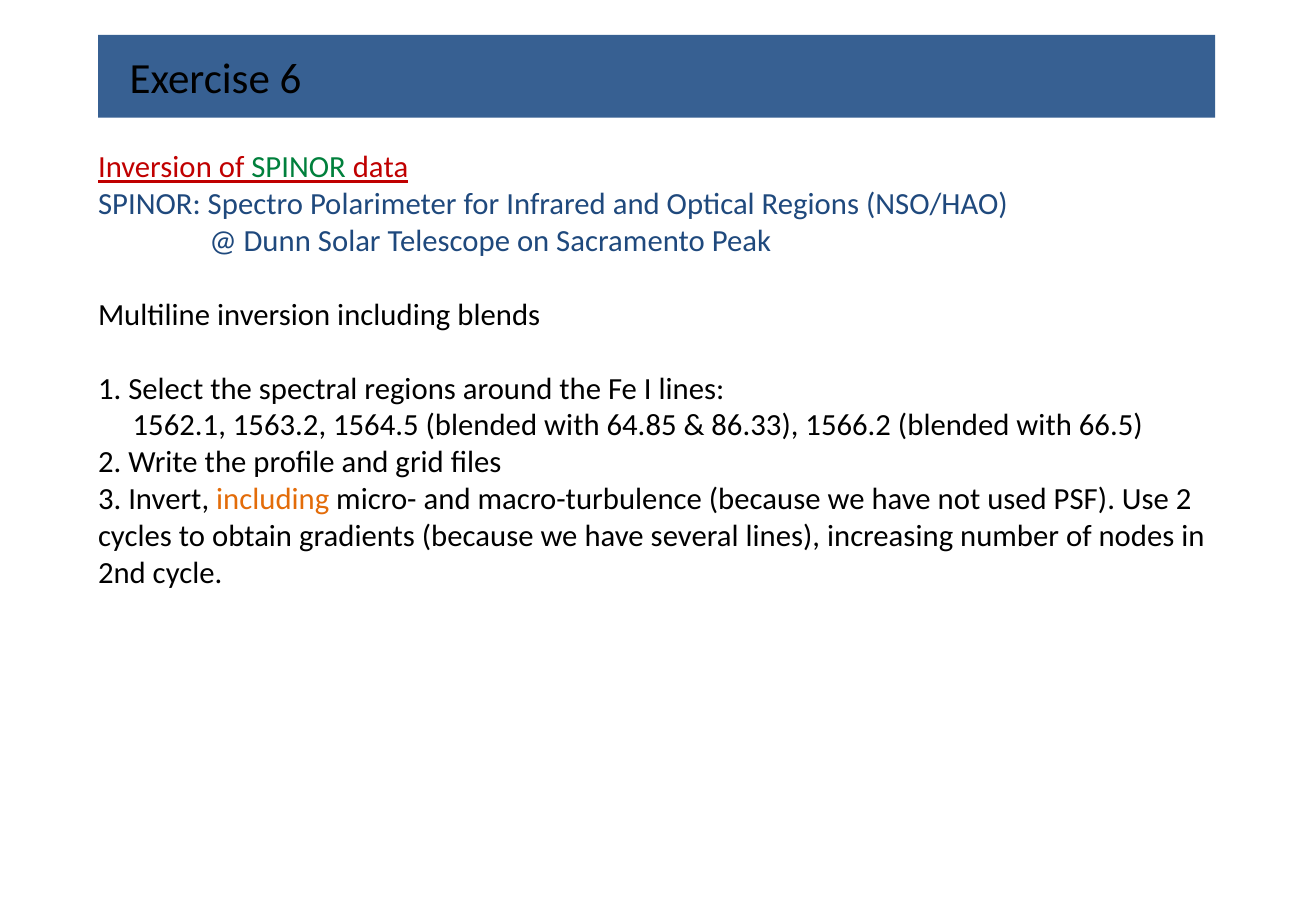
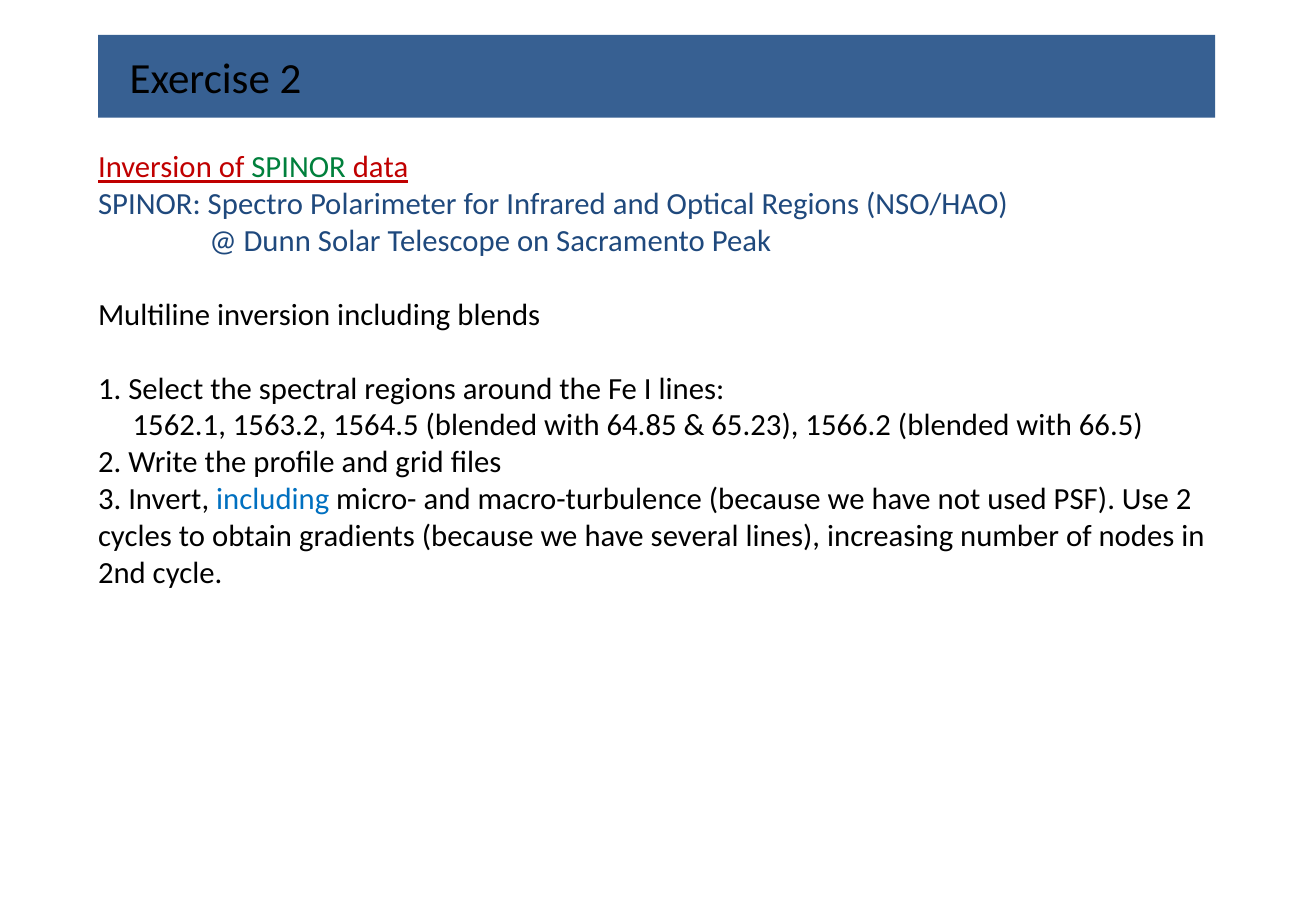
Exercise 6: 6 -> 2 (290, 79)
86.33: 86.33 -> 65.23 (755, 426)
including colour: orange -> blue (273, 499)
